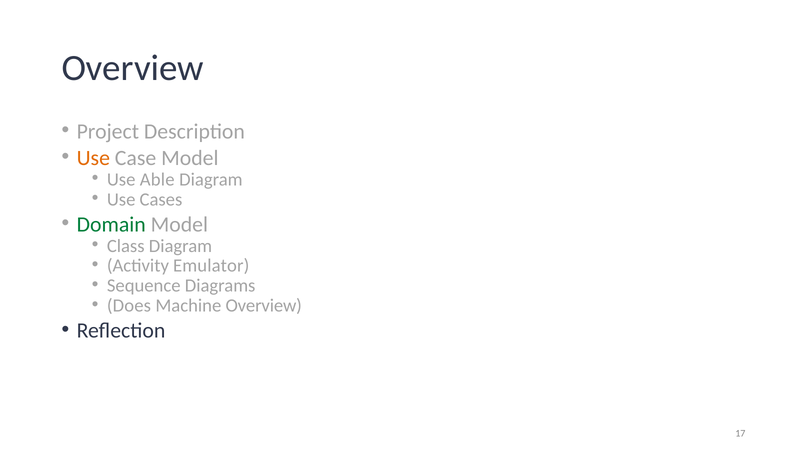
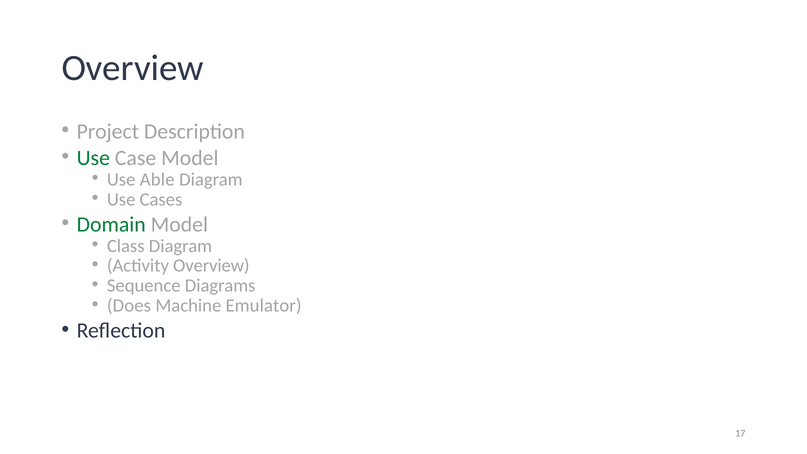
Use colour: orange -> green (93, 158)
Activity Emulator: Emulator -> Overview (211, 266)
Machine Overview: Overview -> Emulator (264, 306)
